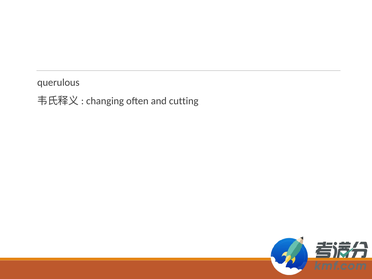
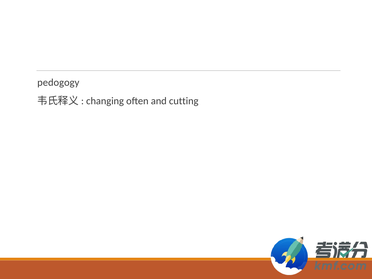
querulous: querulous -> pedogogy (58, 82)
